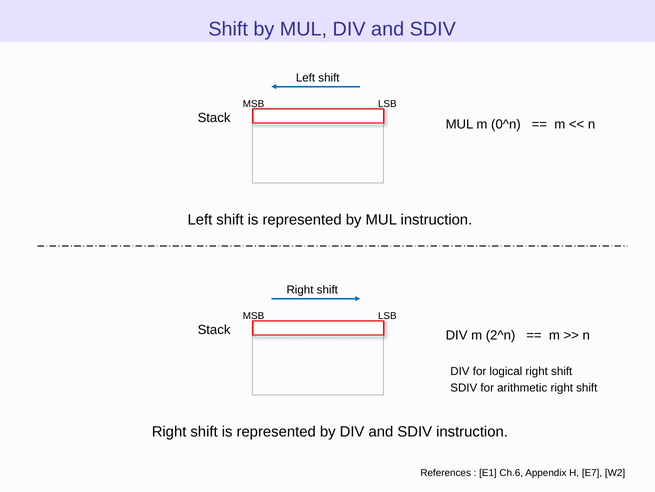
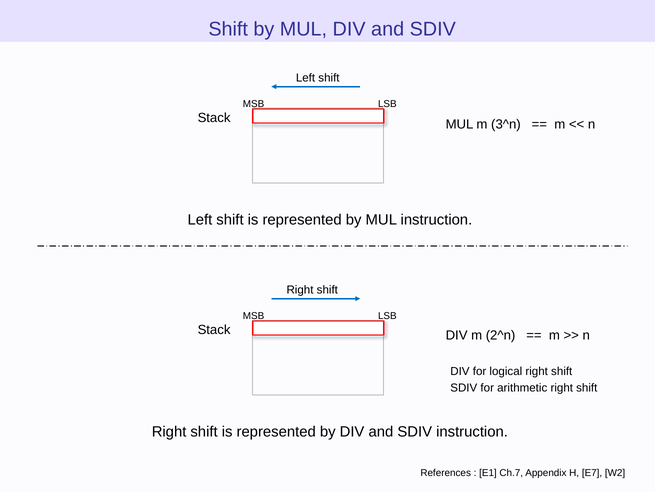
0^n: 0^n -> 3^n (506, 124)
Ch.6: Ch.6 -> Ch.7 (511, 472)
